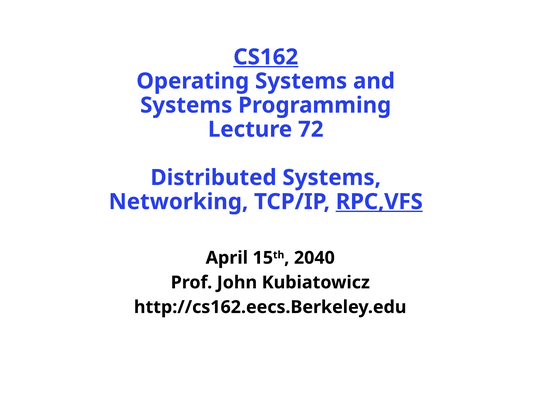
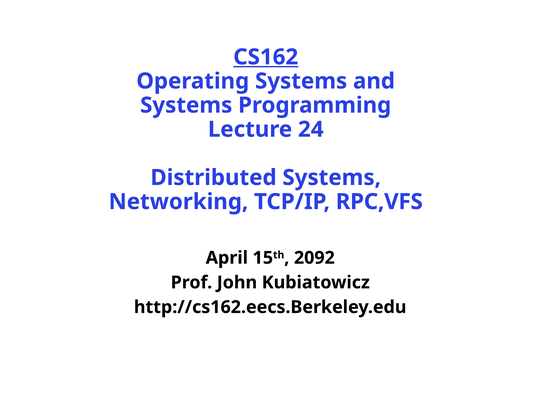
72: 72 -> 24 (311, 129)
RPC,VFS underline: present -> none (379, 202)
2040: 2040 -> 2092 (314, 258)
